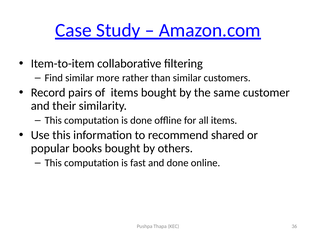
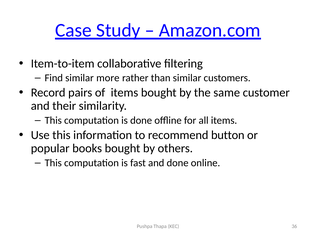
shared: shared -> button (228, 135)
